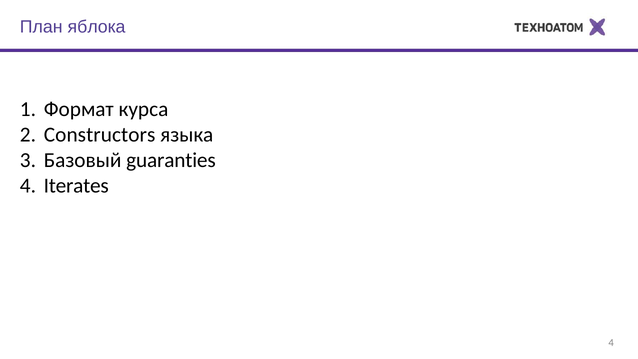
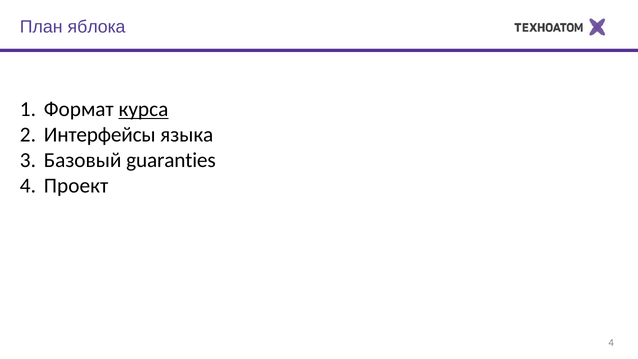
курса underline: none -> present (143, 109)
Constructors: Constructors -> Интерфейсы (100, 135)
Iterates: Iterates -> Проект (76, 186)
